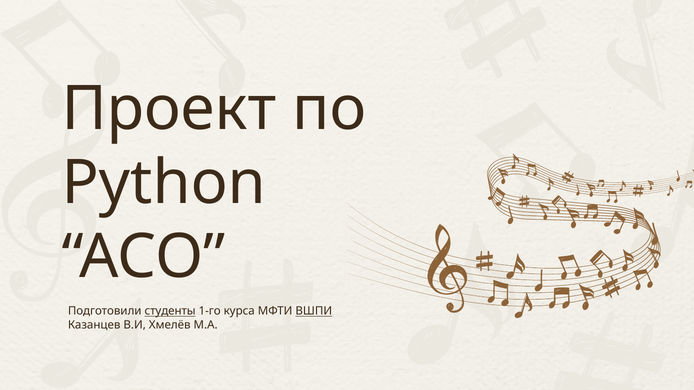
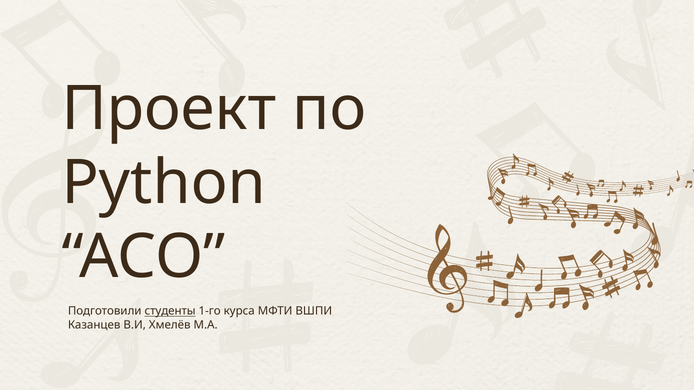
ВШПИ underline: present -> none (314, 311)
